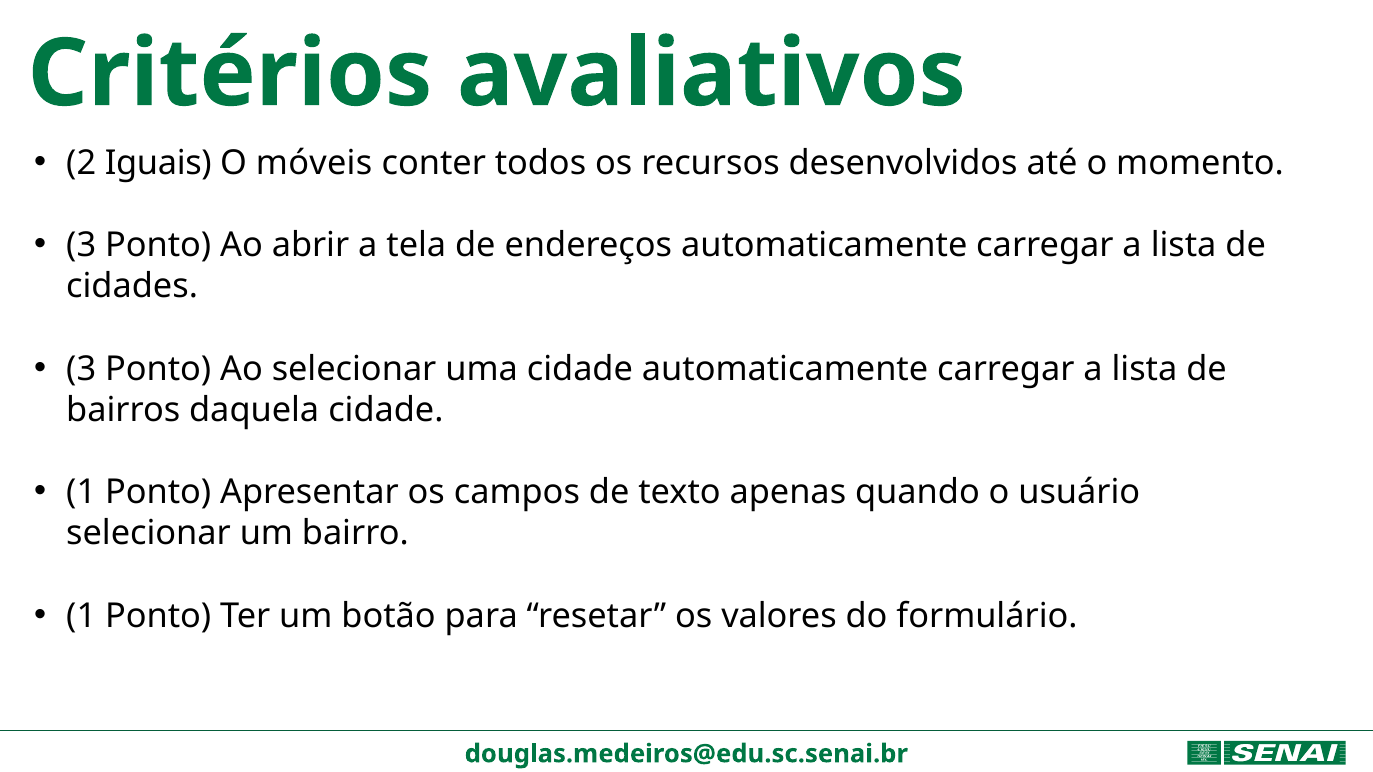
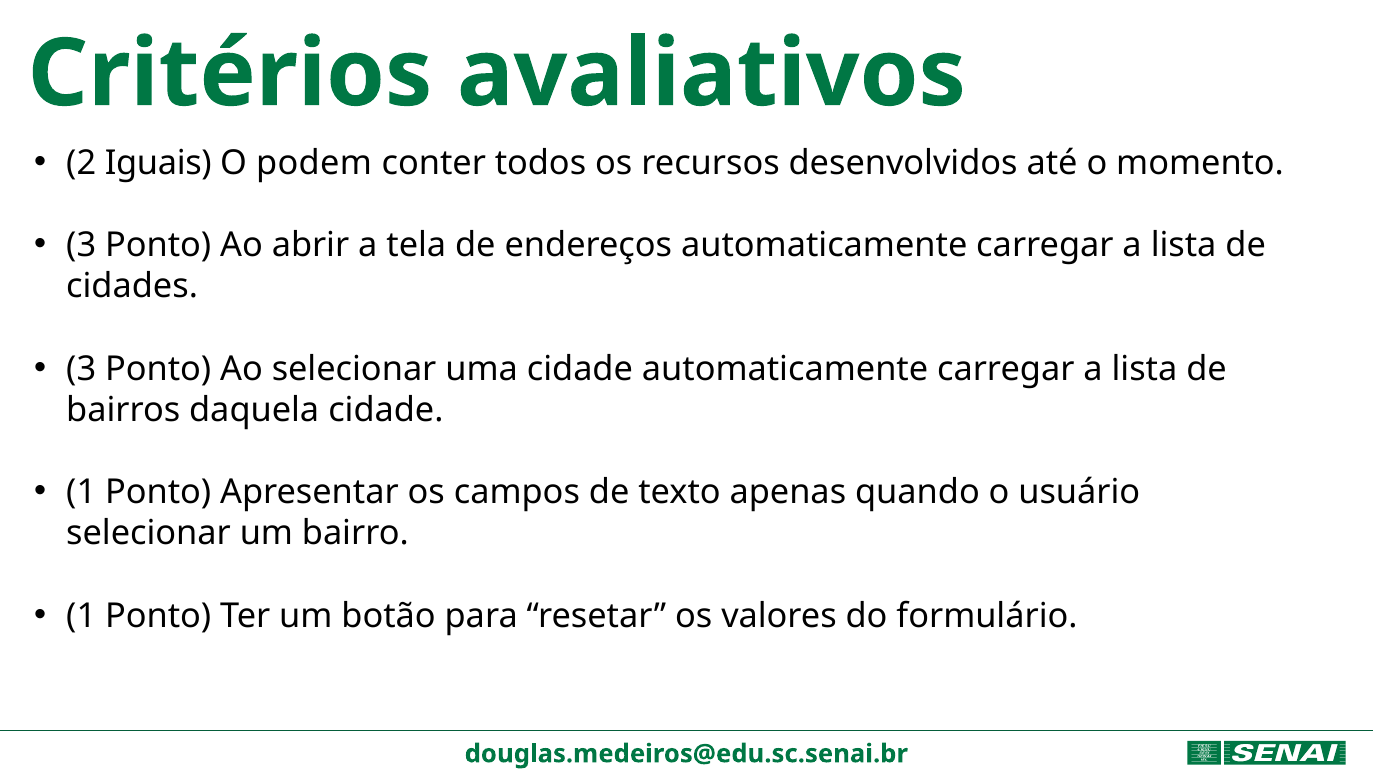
móveis: móveis -> podem (314, 163)
